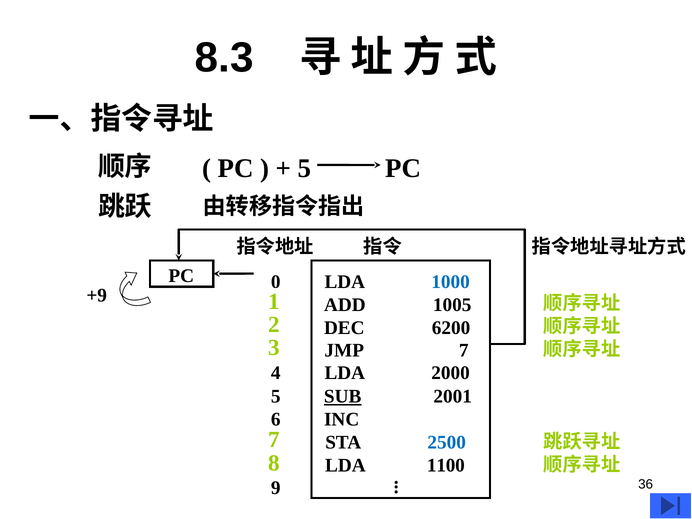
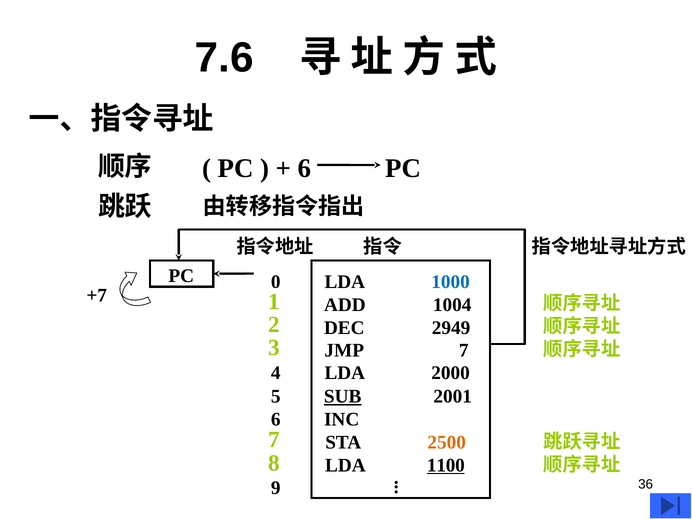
8.3: 8.3 -> 7.6 (224, 58)
5: 5 -> 6 (305, 168)
+9: +9 -> +7 (97, 295)
1005: 1005 -> 1004 (452, 305)
6200: 6200 -> 2949 (451, 328)
2500 colour: blue -> orange (447, 442)
1100 underline: none -> present (446, 465)
